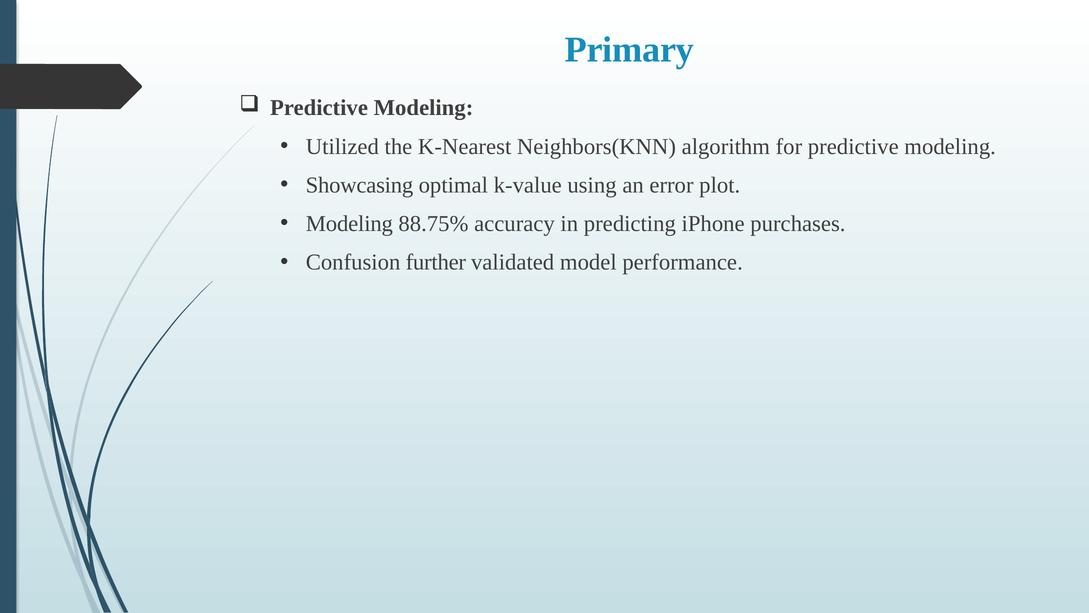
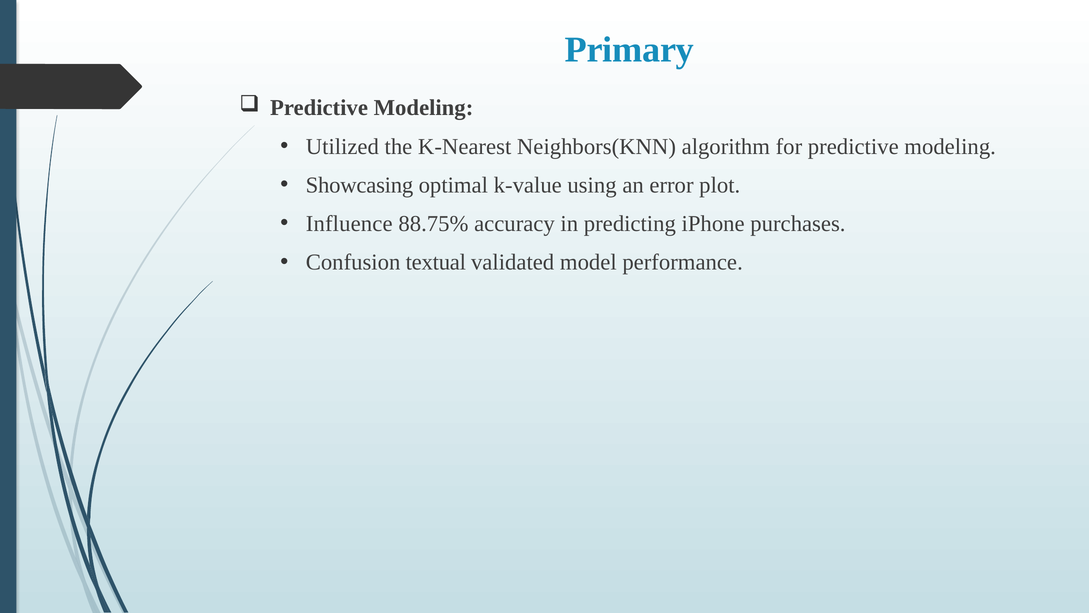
Modeling: Modeling -> Influence (349, 224)
further: further -> textual (436, 262)
